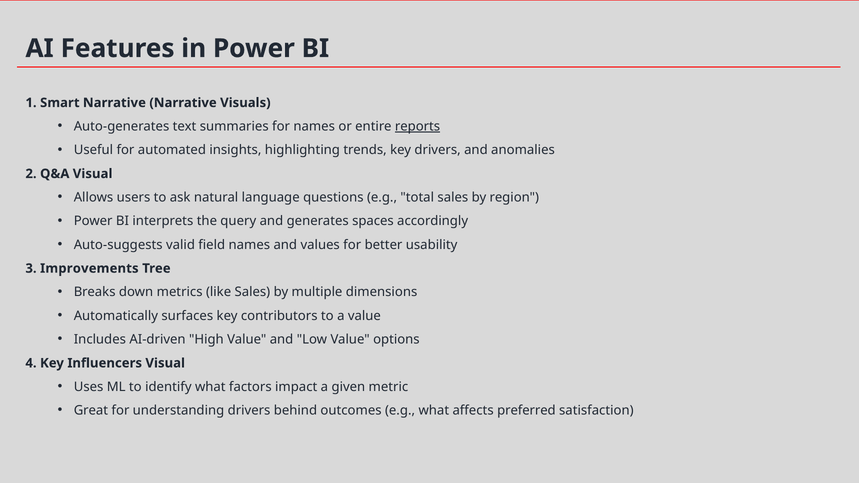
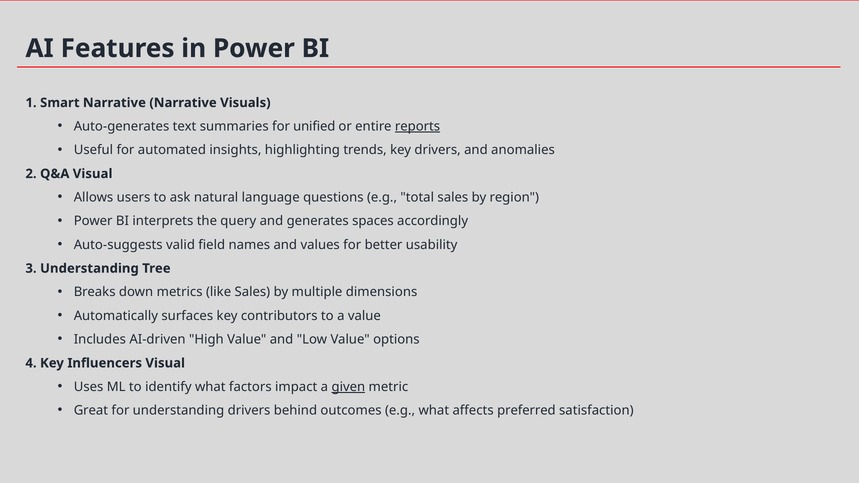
for names: names -> unified (314, 126)
3 Improvements: Improvements -> Understanding (89, 269)
given underline: none -> present (348, 387)
